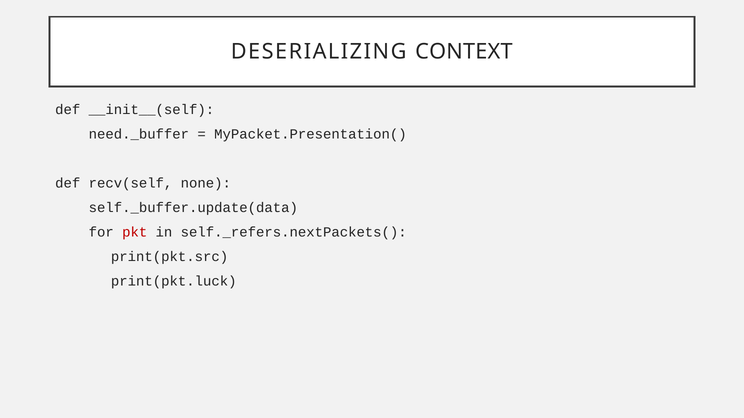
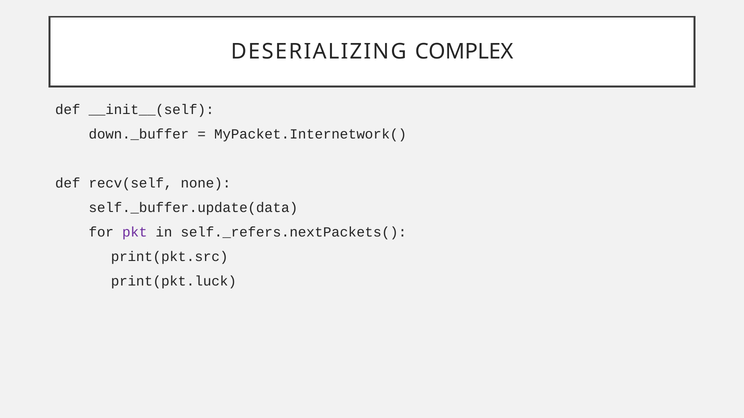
CONTEXT: CONTEXT -> COMPLEX (464, 51)
need._buffer: need._buffer -> down._buffer (139, 134)
MyPacket.Presentation(: MyPacket.Presentation( -> MyPacket.Internetwork( (310, 134)
pkt colour: red -> purple (135, 232)
